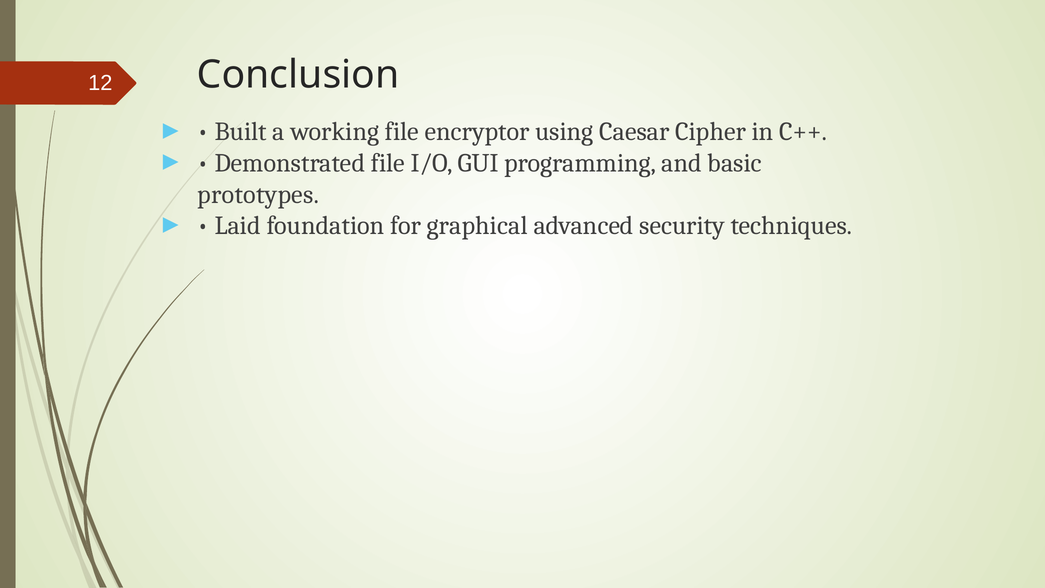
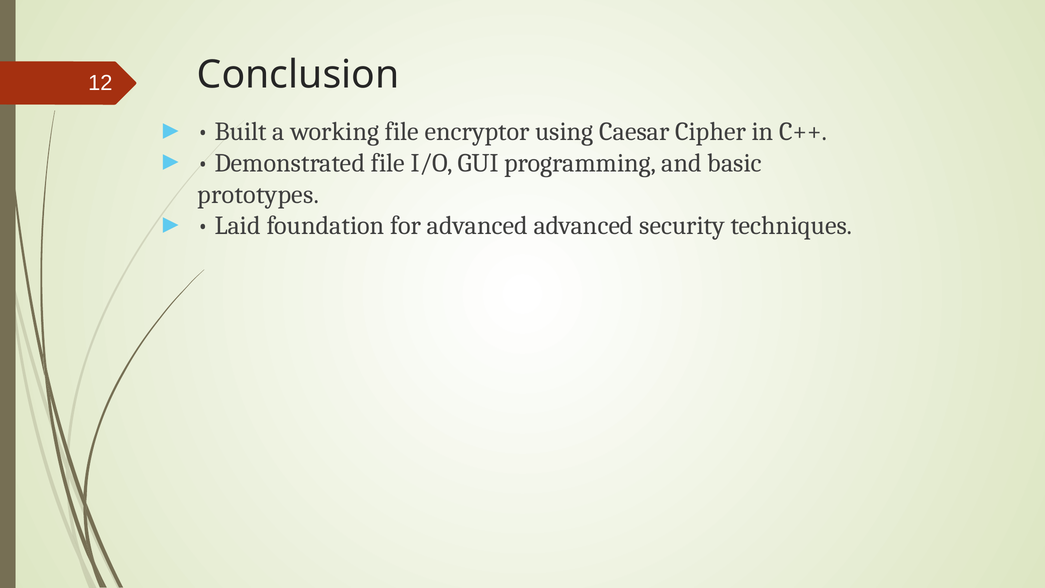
for graphical: graphical -> advanced (477, 226)
